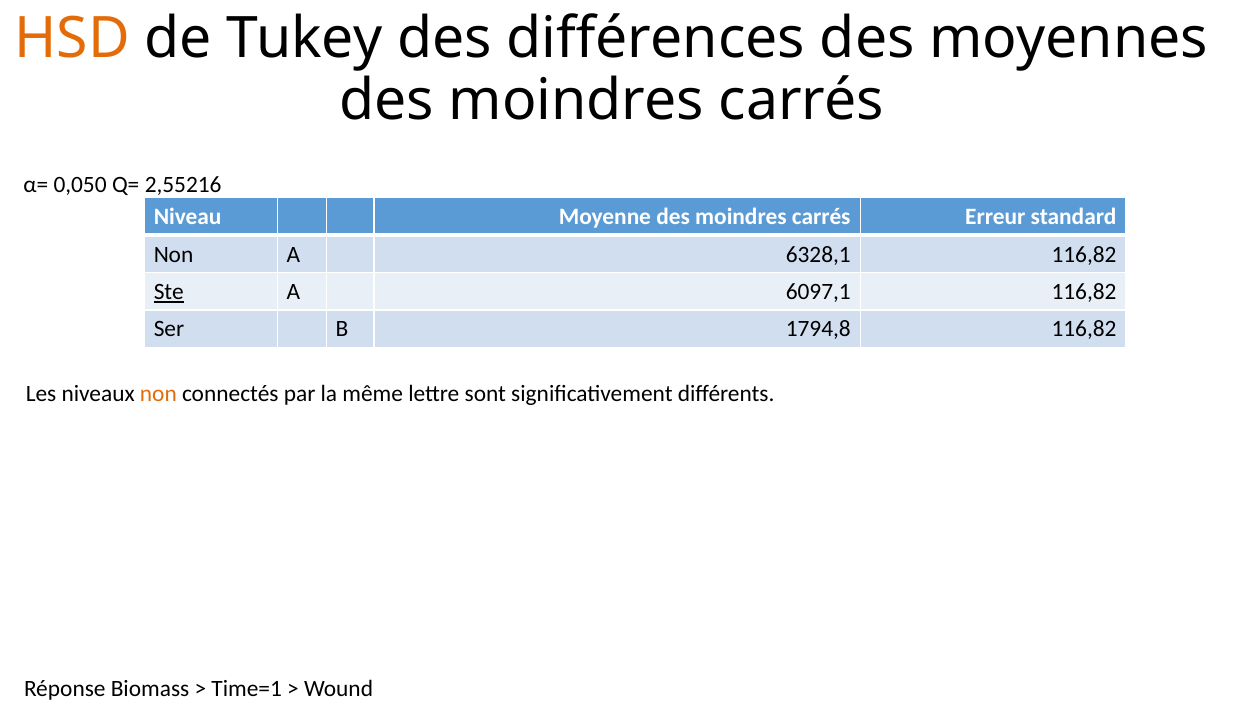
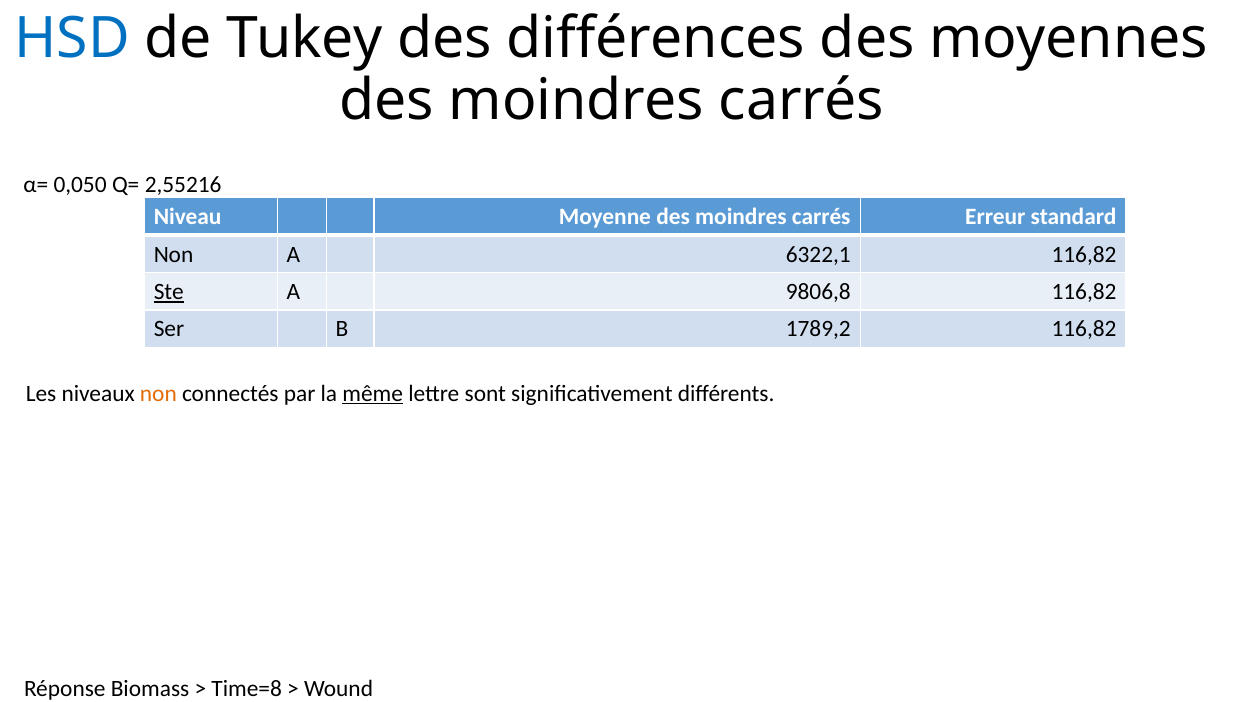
HSD colour: orange -> blue (72, 39)
6328,1: 6328,1 -> 6322,1 (818, 254)
6097,1: 6097,1 -> 9806,8 (818, 292)
1794,8: 1794,8 -> 1789,2 (818, 329)
même underline: none -> present (373, 393)
Time=1: Time=1 -> Time=8 (247, 688)
